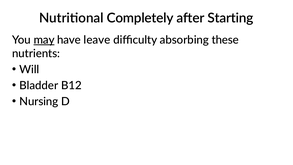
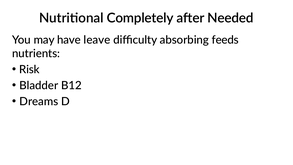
Starting: Starting -> Needed (230, 18)
may underline: present -> none (44, 40)
these: these -> feeds (225, 40)
Will: Will -> Risk (29, 70)
Nursing: Nursing -> Dreams (39, 101)
